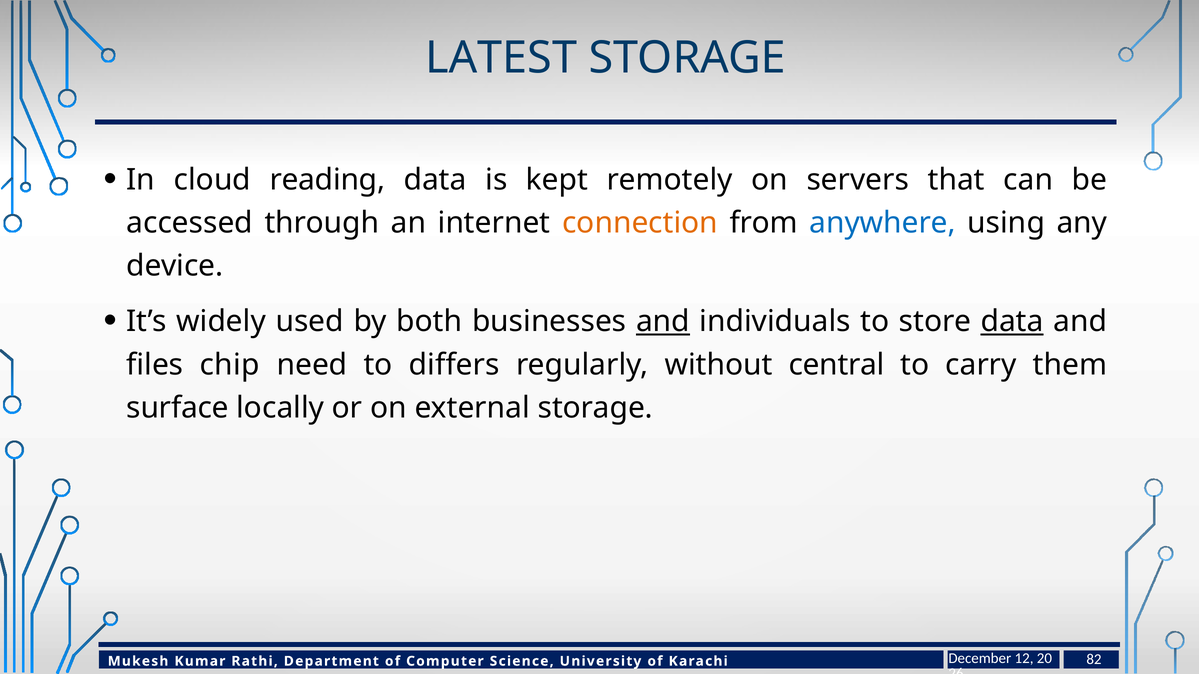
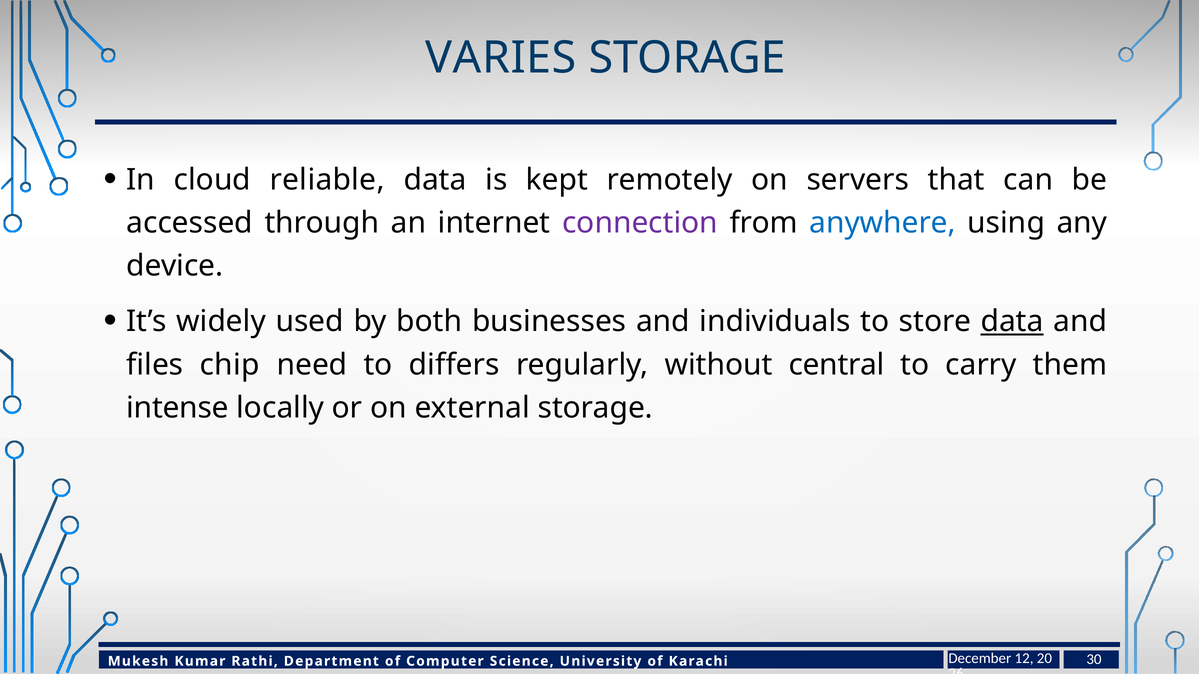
LATEST: LATEST -> VARIES (501, 58)
reading: reading -> reliable (327, 180)
connection colour: orange -> purple (640, 223)
and underline: present -> none (663, 322)
surface: surface -> intense (178, 408)
82: 82 -> 30 (1094, 660)
